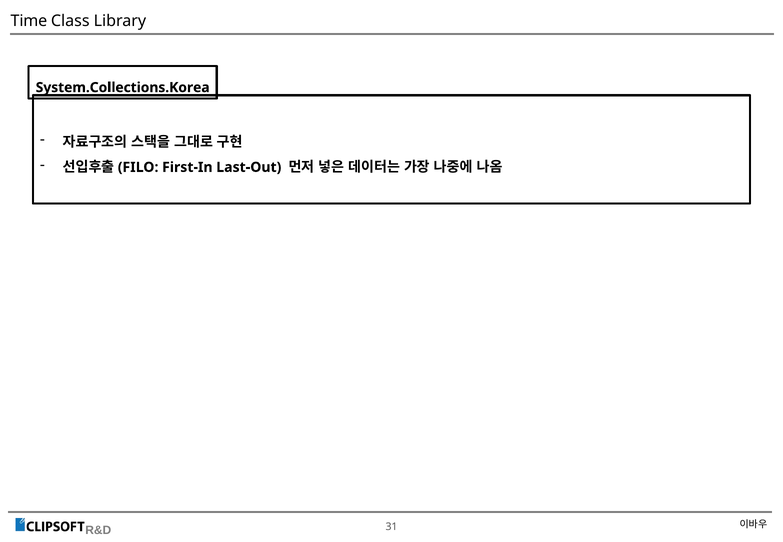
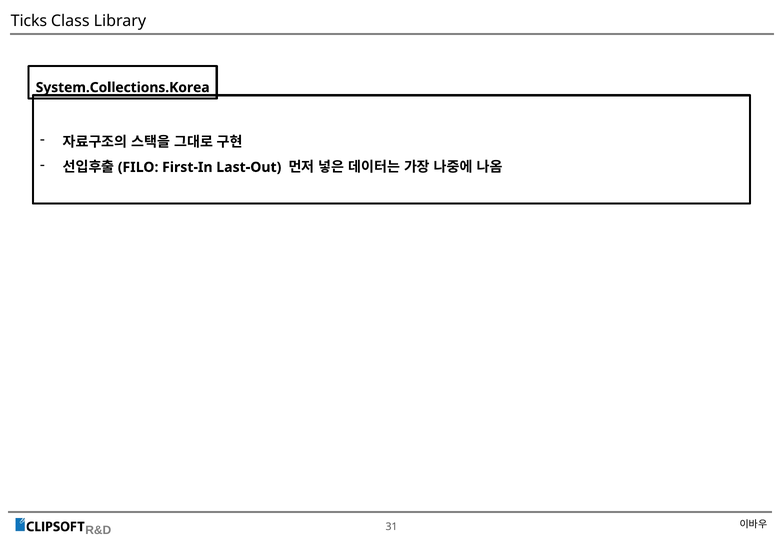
Time: Time -> Ticks (29, 21)
